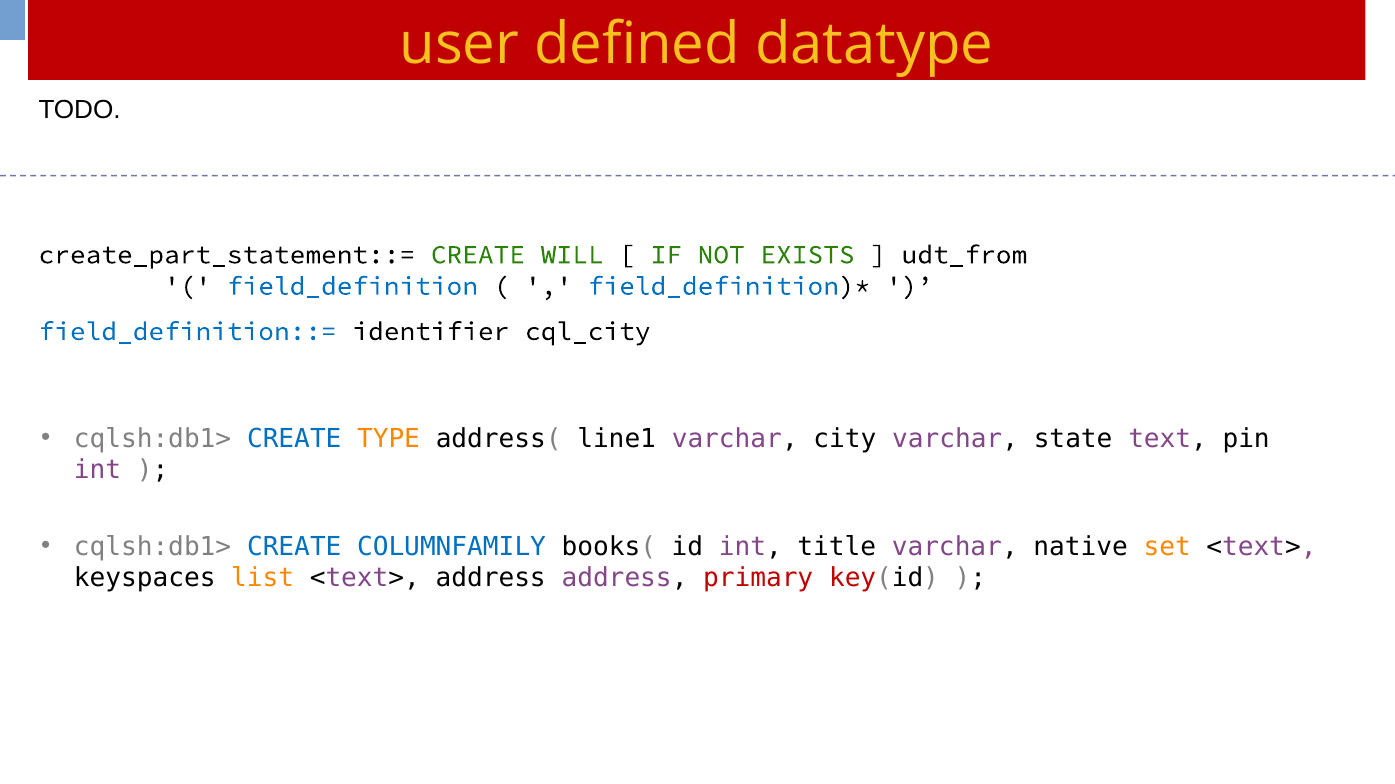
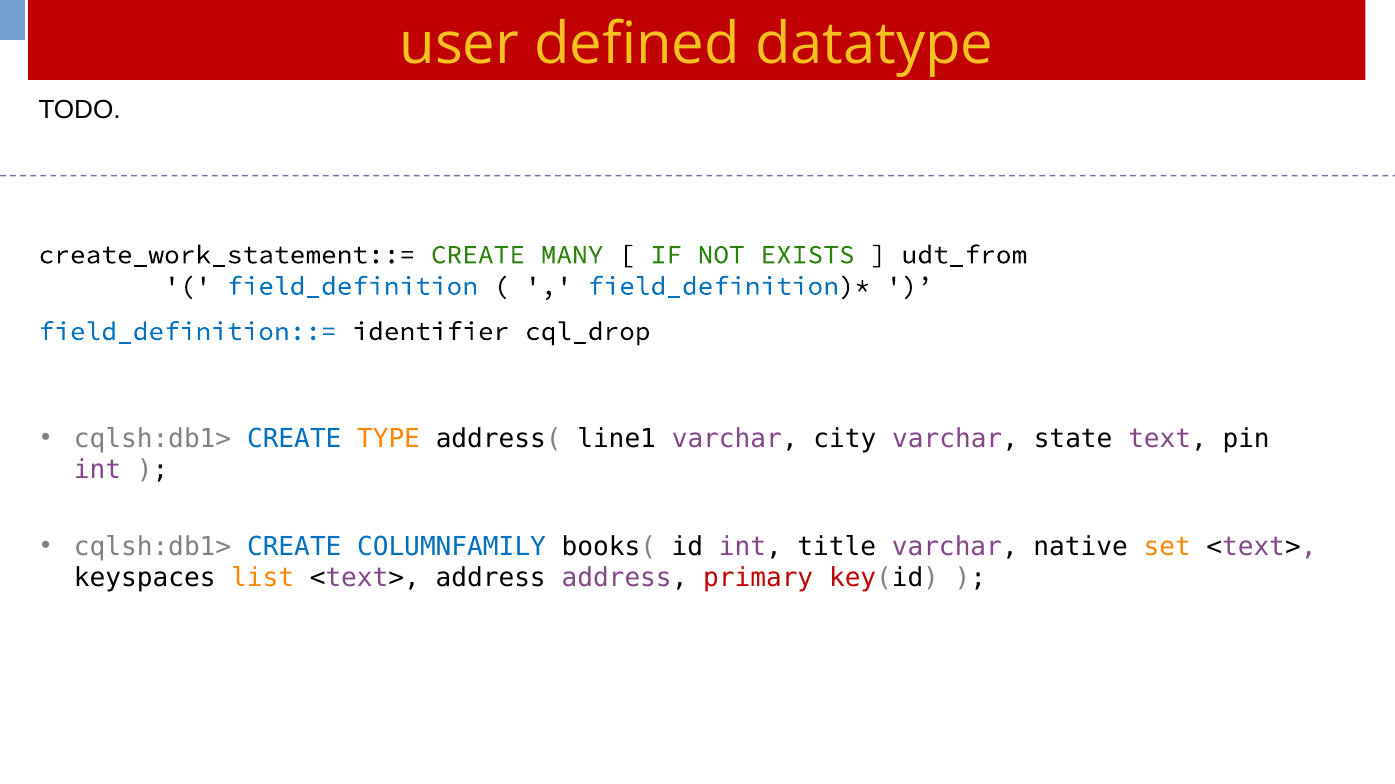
create_part_statement::=: create_part_statement::= -> create_work_statement::= (227, 255)
WILL: WILL -> MANY (572, 255)
cql_city: cql_city -> cql_drop (588, 332)
